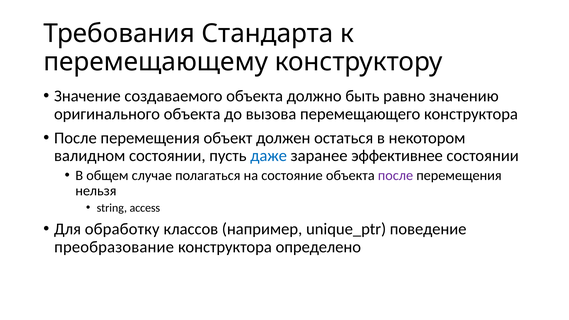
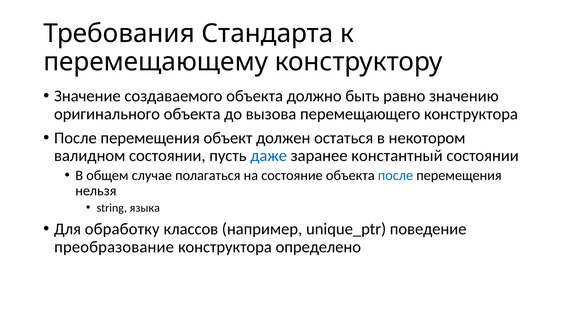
эффективнее: эффективнее -> константный (397, 156)
после colour: purple -> blue (395, 175)
access: access -> языка (145, 208)
